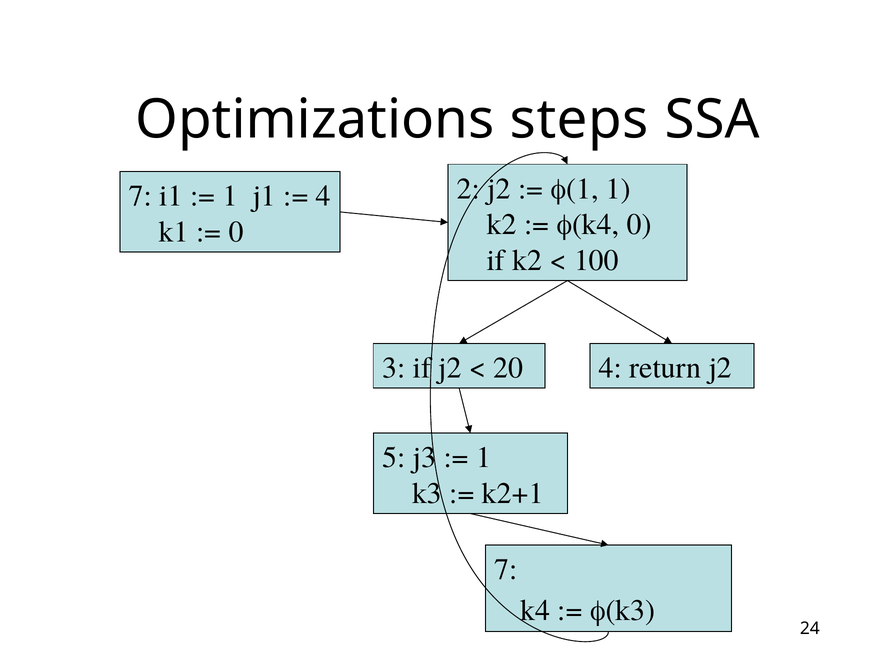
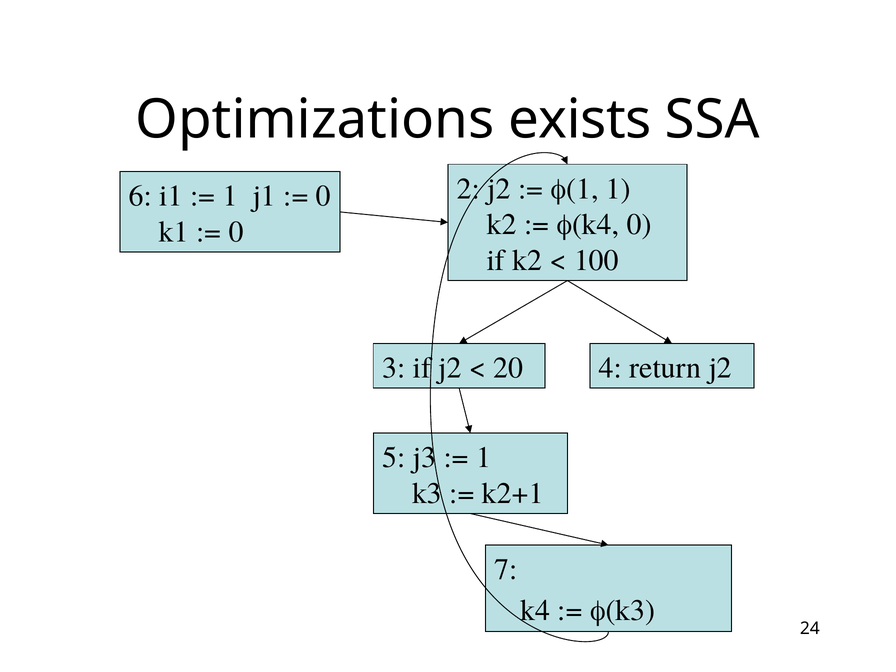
steps: steps -> exists (580, 120)
7: 7 -> 6 (140, 196)
4: 4 -> 0 (323, 196)
